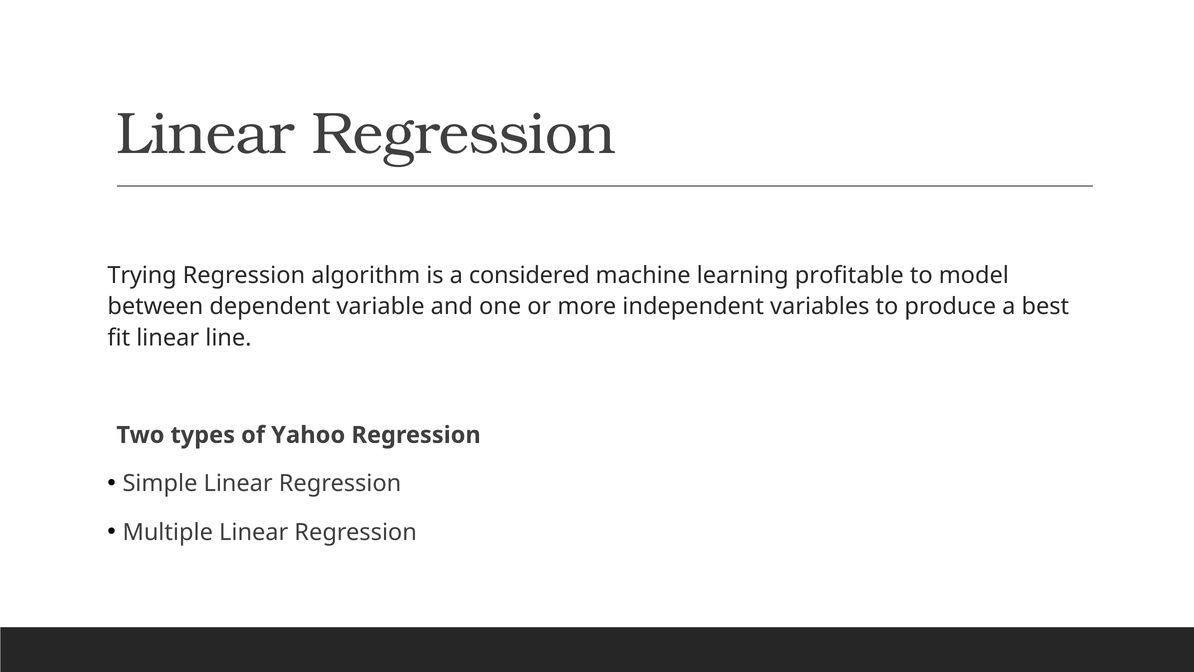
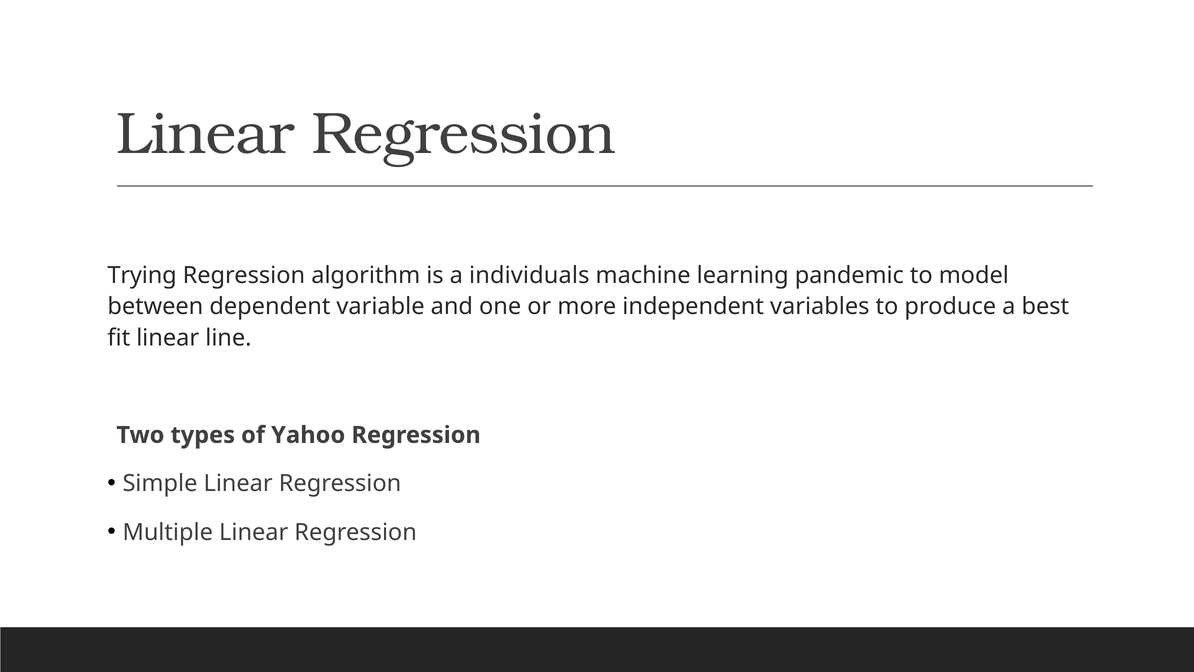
considered: considered -> individuals (529, 275)
profitable: profitable -> pandemic (849, 275)
